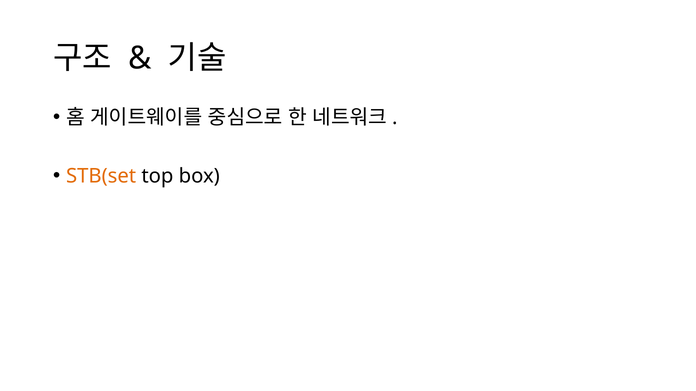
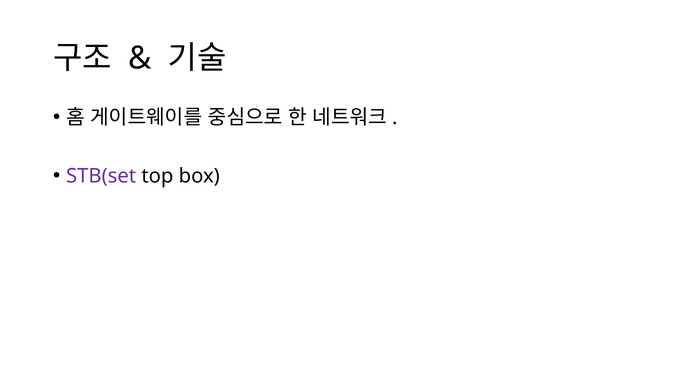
STB(set colour: orange -> purple (101, 176)
